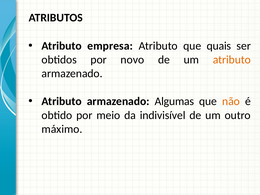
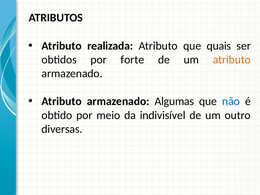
empresa: empresa -> realizada (110, 46)
novo: novo -> forte (132, 60)
não colour: orange -> blue (231, 101)
máximo: máximo -> diversas (62, 129)
